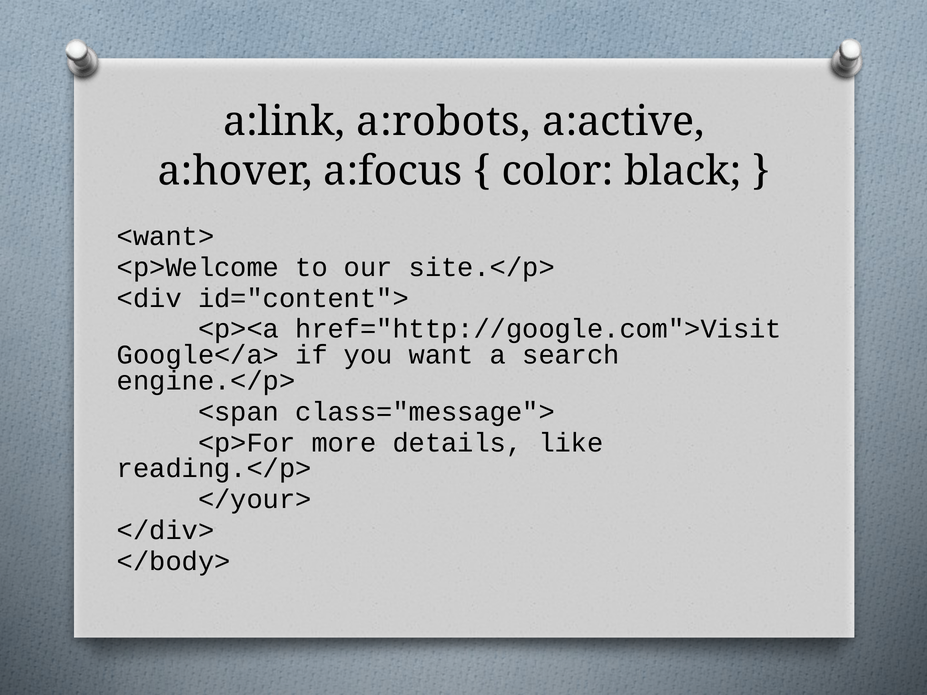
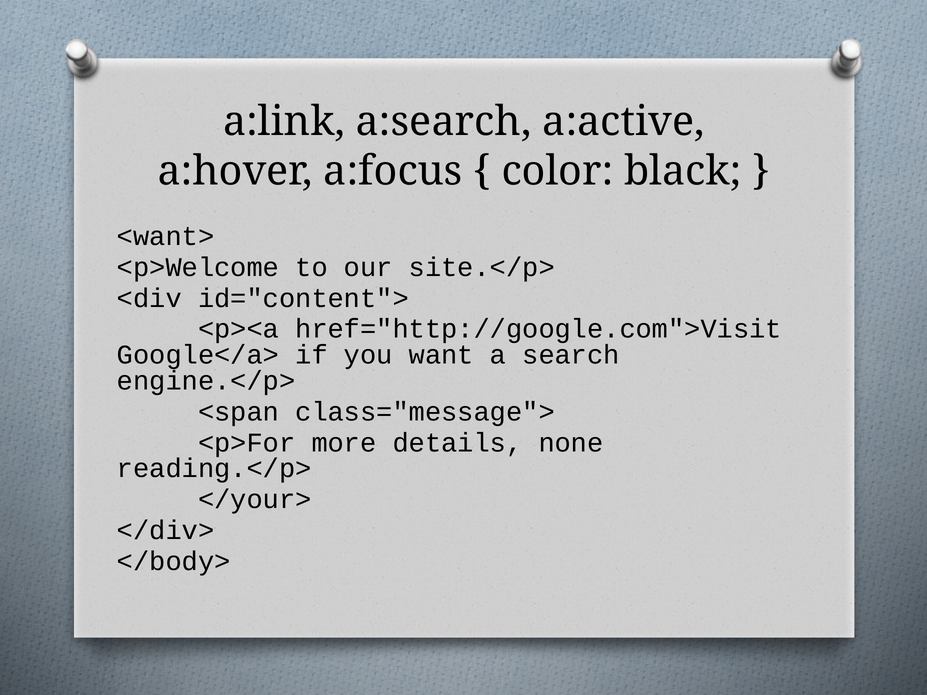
a:robots: a:robots -> a:search (444, 122)
like: like -> none (571, 443)
